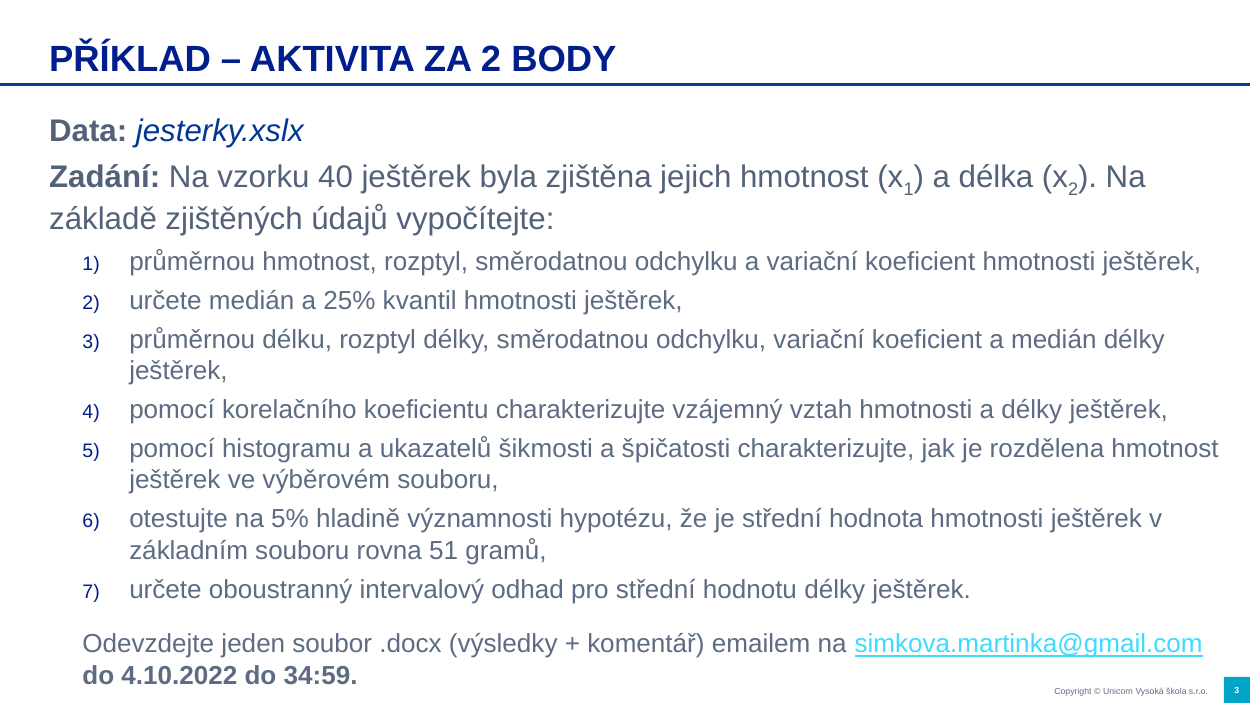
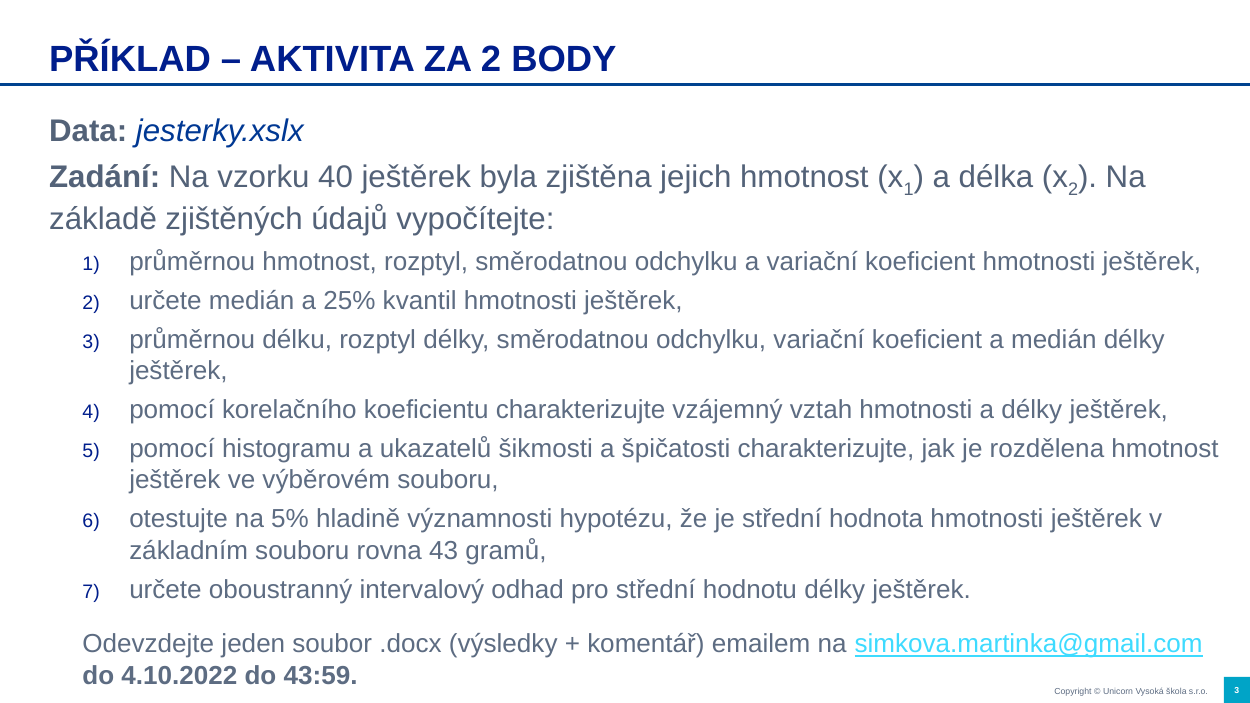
51: 51 -> 43 (444, 551)
34:59: 34:59 -> 43:59 (321, 676)
